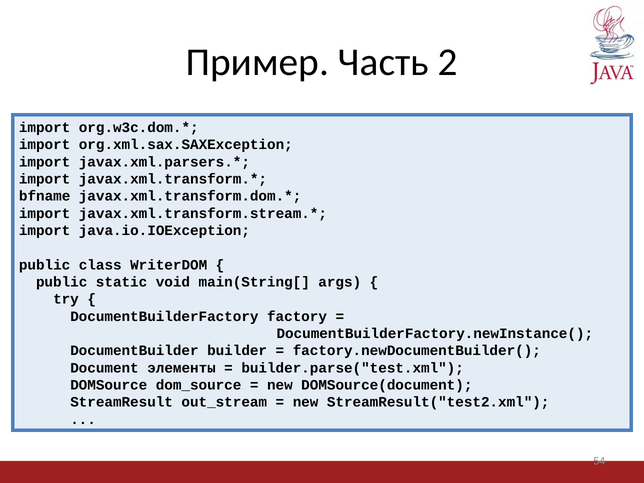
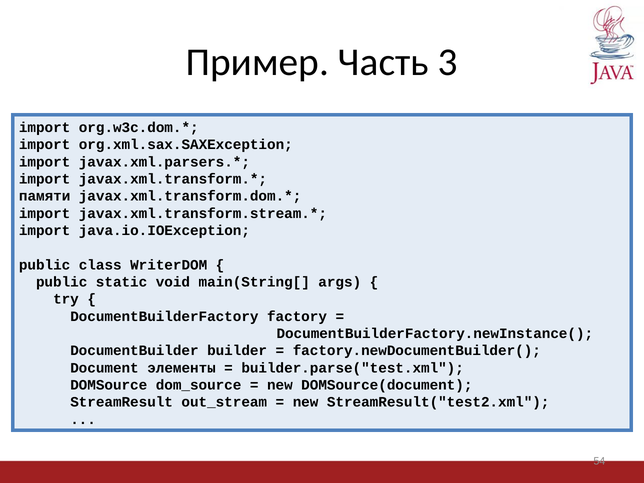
2: 2 -> 3 (448, 62)
bfname: bfname -> памяти (45, 196)
